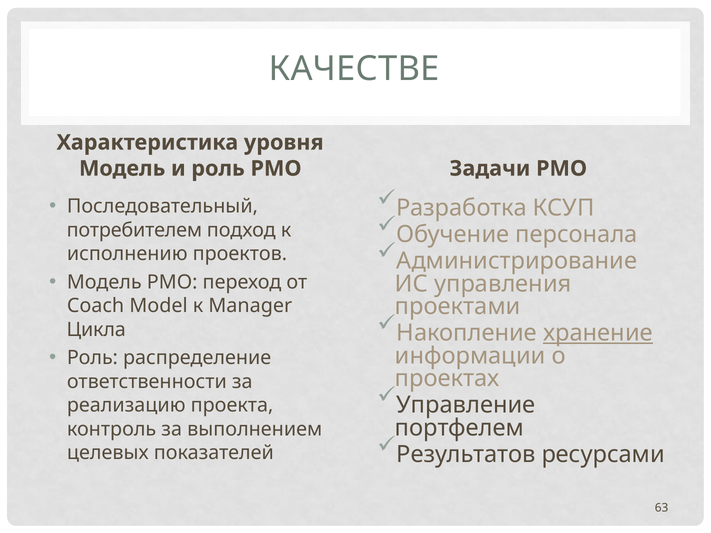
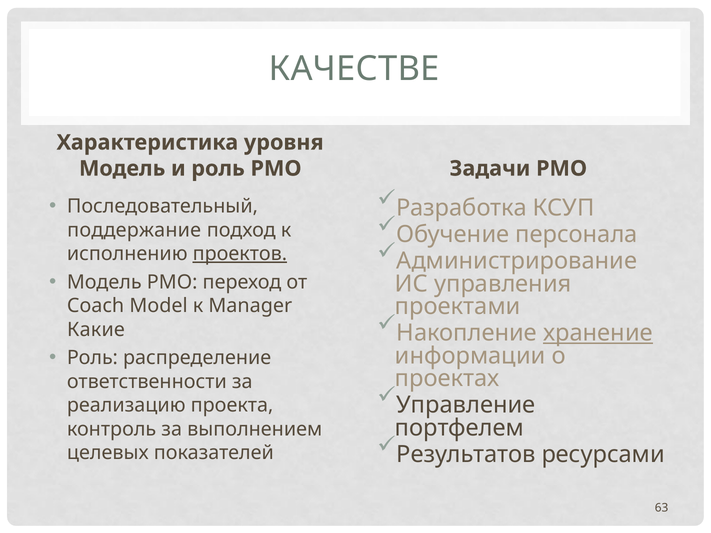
потребителем: потребителем -> поддержание (134, 230)
проектов underline: none -> present (240, 254)
Цикла: Цикла -> Какие (96, 330)
